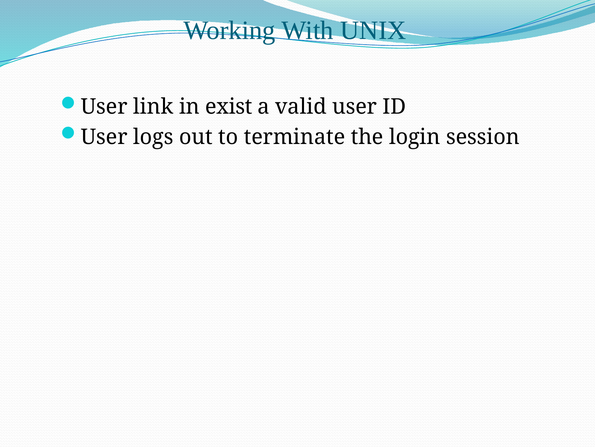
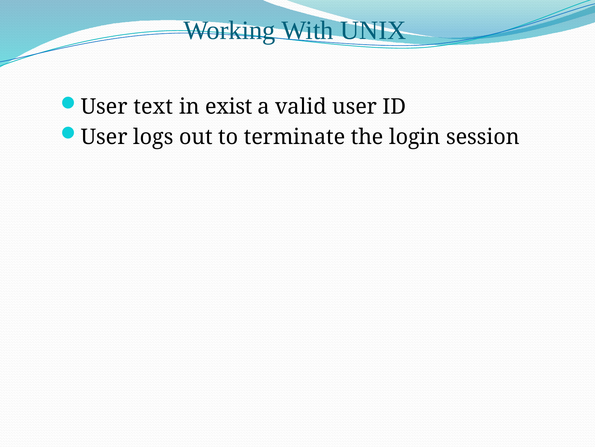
link: link -> text (153, 107)
